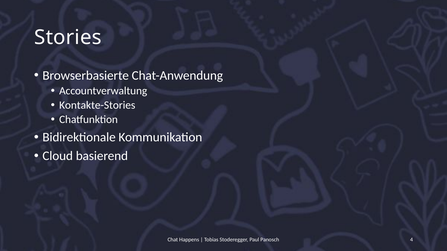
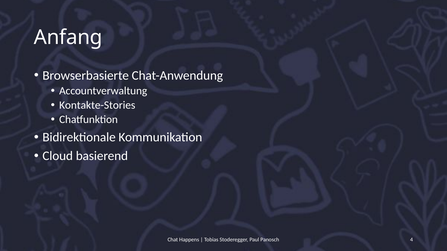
Stories: Stories -> Anfang (68, 38)
